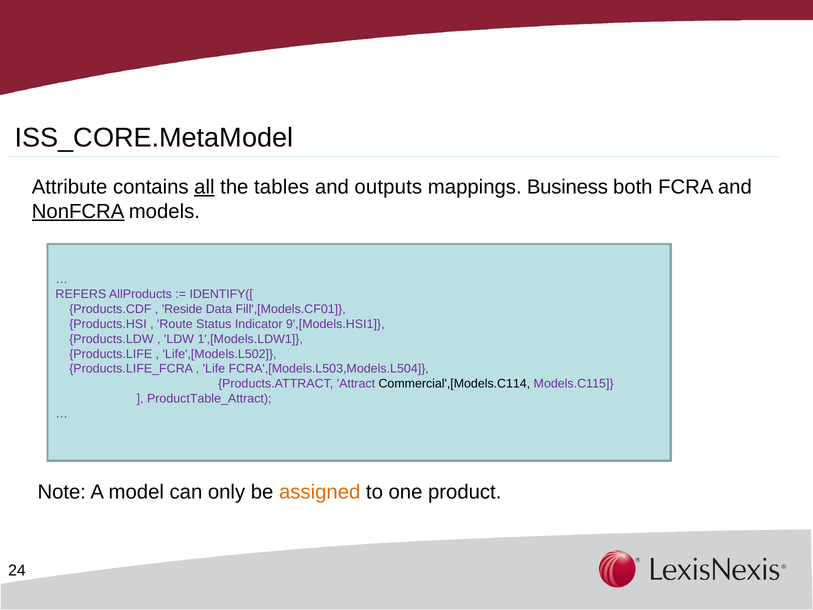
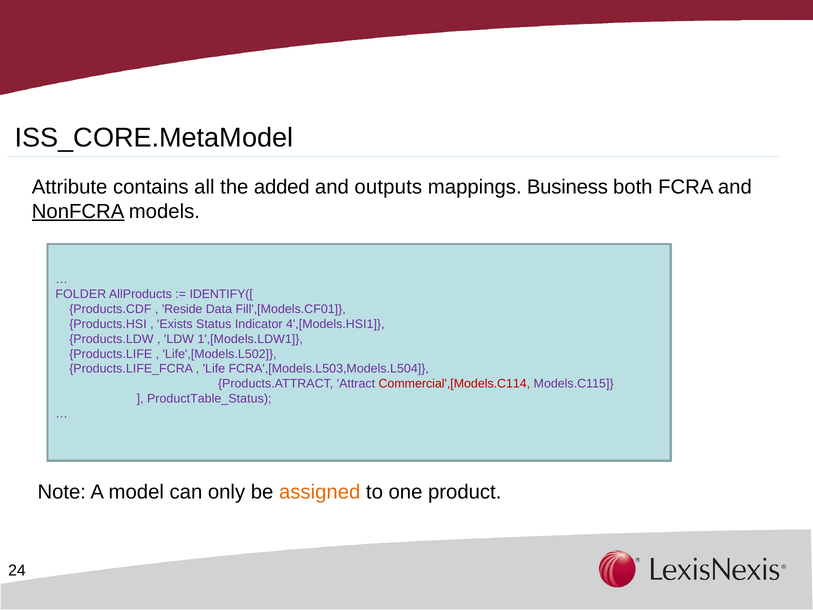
all underline: present -> none (204, 187)
tables: tables -> added (282, 187)
REFERS: REFERS -> FOLDER (81, 294)
Route: Route -> Exists (175, 324)
9',[Models.HSI1: 9',[Models.HSI1 -> 4',[Models.HSI1 (335, 324)
Commercial',[Models.C114 colour: black -> red (454, 384)
ProductTable_Attract: ProductTable_Attract -> ProductTable_Status (209, 399)
